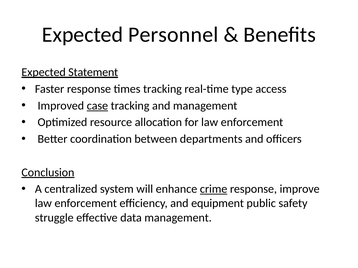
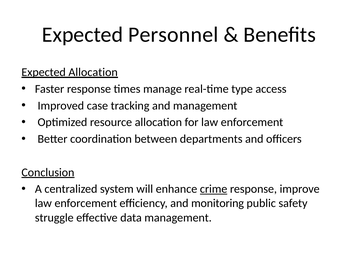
Expected Statement: Statement -> Allocation (93, 72)
times tracking: tracking -> manage (162, 89)
case underline: present -> none (97, 106)
equipment: equipment -> monitoring (218, 204)
